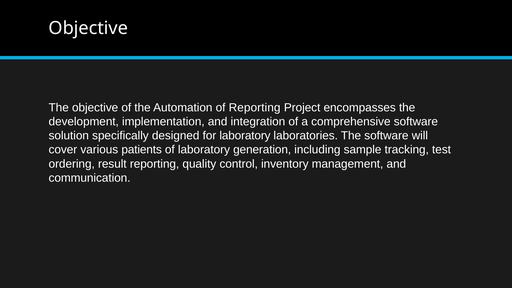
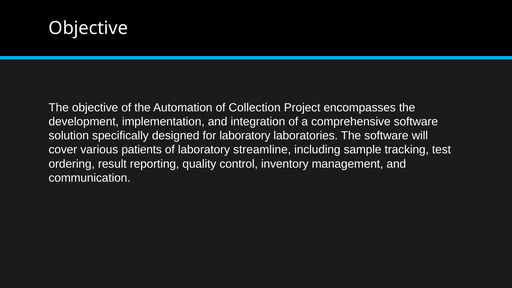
of Reporting: Reporting -> Collection (255, 108)
generation: generation -> streamline (262, 150)
